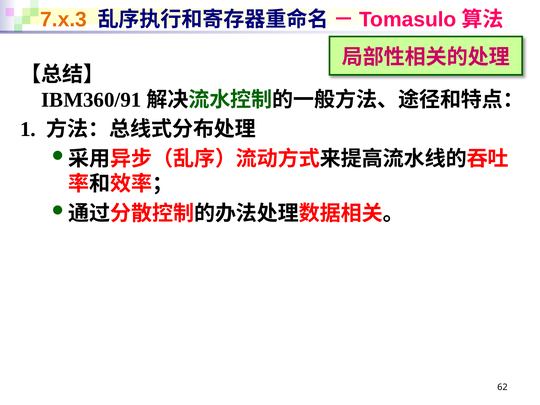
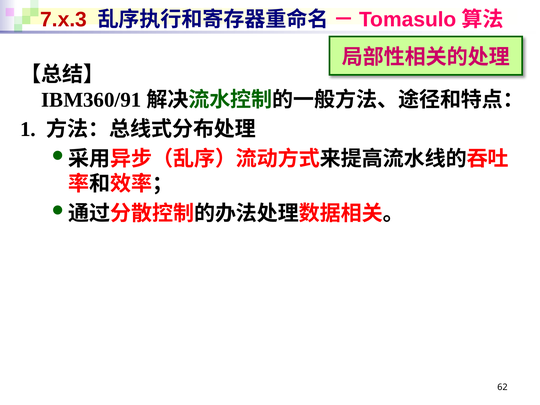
7.x.3 colour: orange -> red (64, 20)
